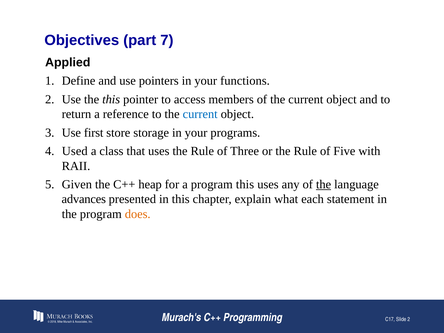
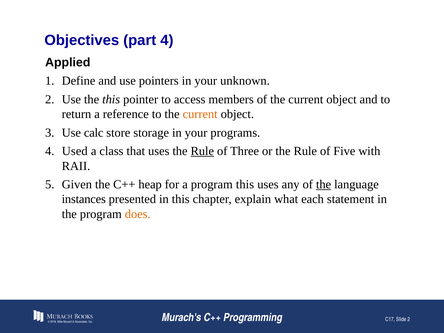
part 7: 7 -> 4 (167, 40)
functions: functions -> unknown (245, 81)
current colour: blue -> orange (200, 114)
first: first -> calc (94, 133)
Rule underline: none -> present (202, 151)
advances: advances -> instances (84, 199)
